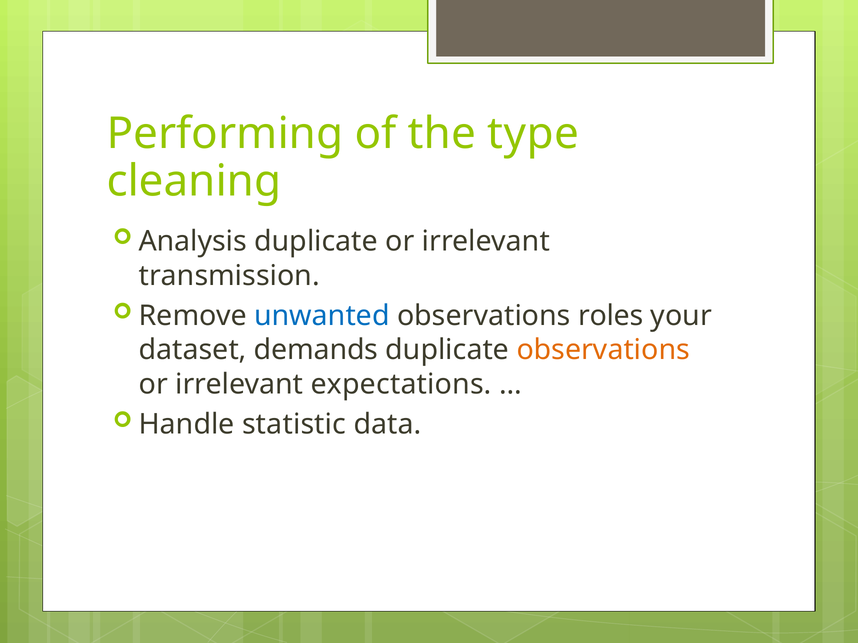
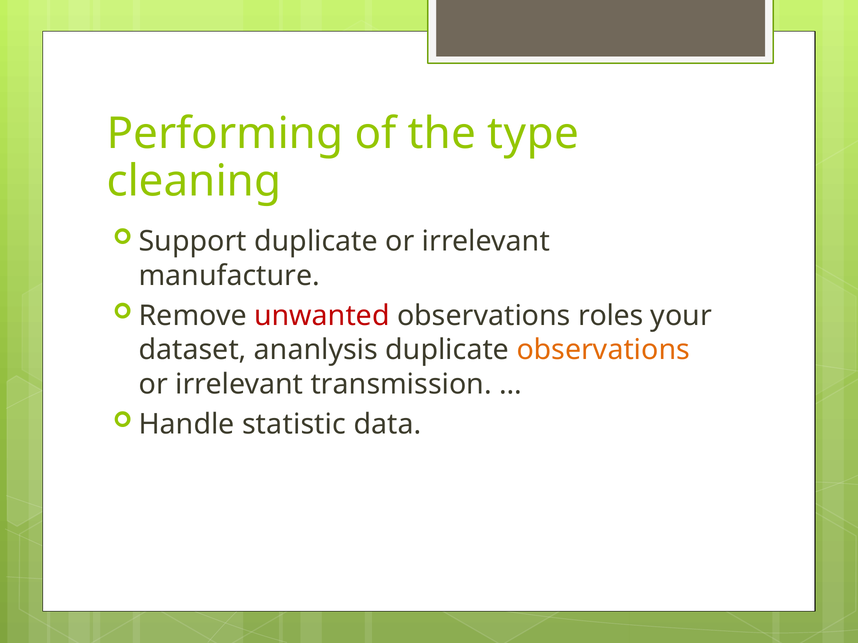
Analysis: Analysis -> Support (193, 242)
transmission: transmission -> manufacture (229, 276)
unwanted colour: blue -> red (322, 316)
demands: demands -> ananlysis (316, 350)
expectations: expectations -> transmission (401, 384)
